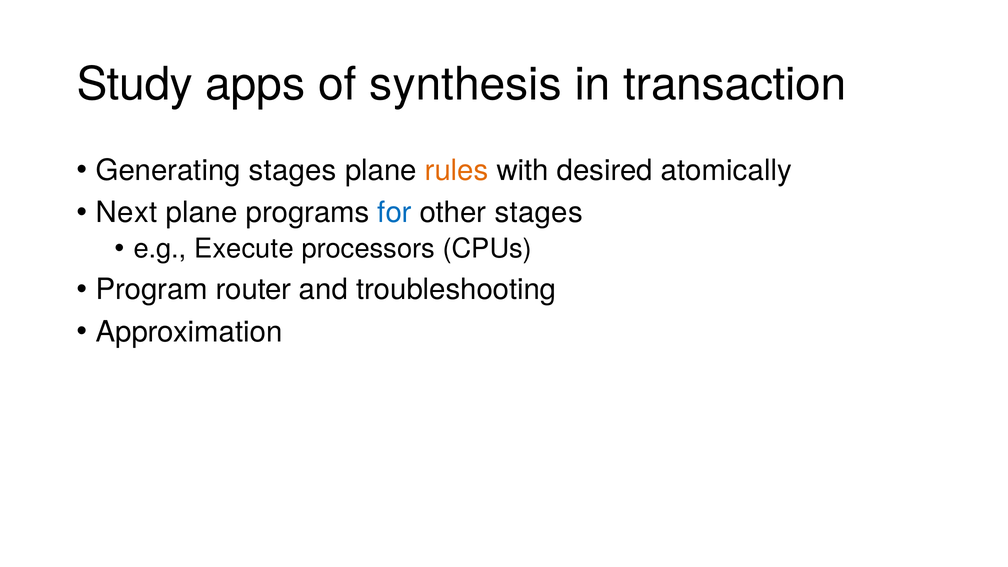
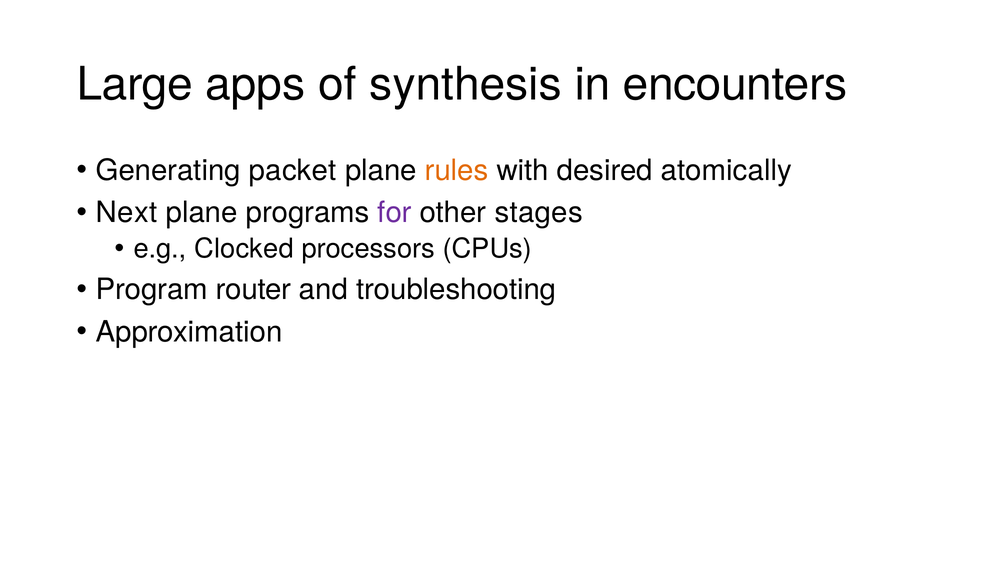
Study: Study -> Large (135, 85)
transaction: transaction -> encounters (735, 85)
Generating stages: stages -> packet (293, 170)
for colour: blue -> purple (395, 213)
Execute: Execute -> Clocked (244, 249)
